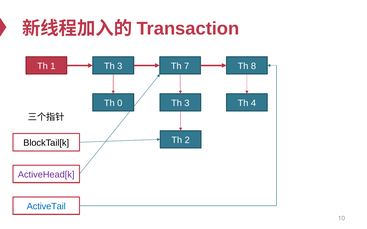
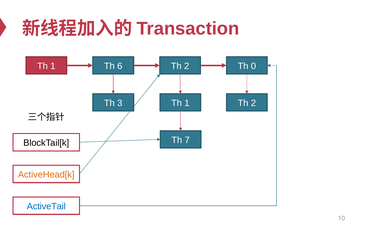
1 Th 3: 3 -> 6 (120, 66)
7: 7 -> 2 (187, 66)
8: 8 -> 0 (253, 66)
0: 0 -> 3 (120, 103)
3: 3 -> 1 (187, 103)
4: 4 -> 2 (253, 103)
2: 2 -> 7 (187, 140)
ActiveHead[k colour: purple -> orange (46, 175)
